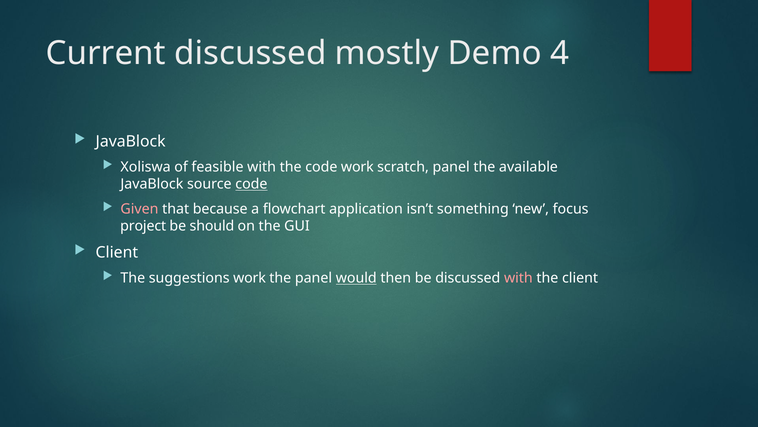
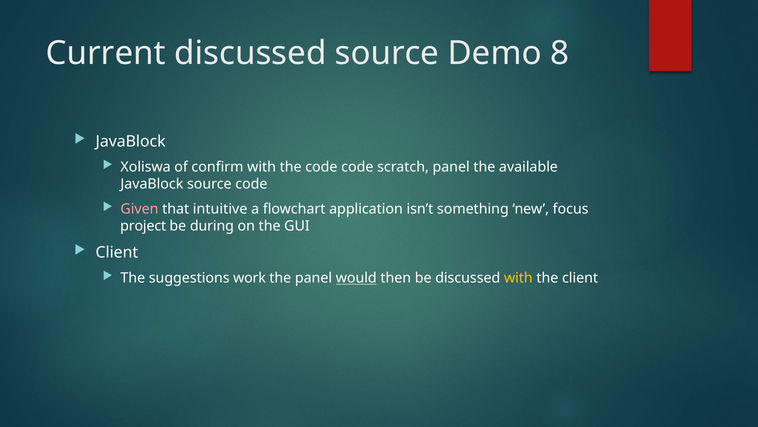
discussed mostly: mostly -> source (387, 53)
4: 4 -> 8 (560, 53)
feasible: feasible -> confirm (218, 167)
code work: work -> code (357, 167)
code underline: present -> none (251, 184)
because: because -> intuitive (220, 209)
should: should -> during (212, 226)
with colour: pink -> yellow (518, 278)
